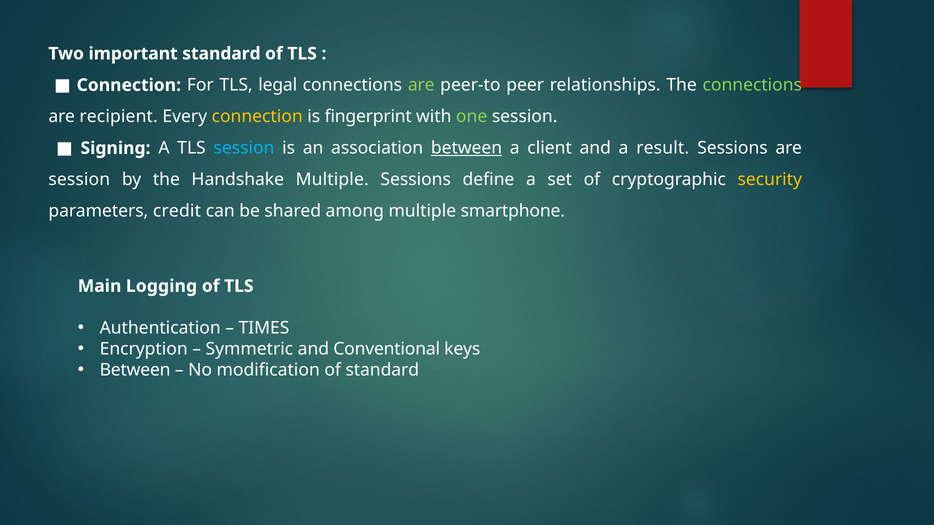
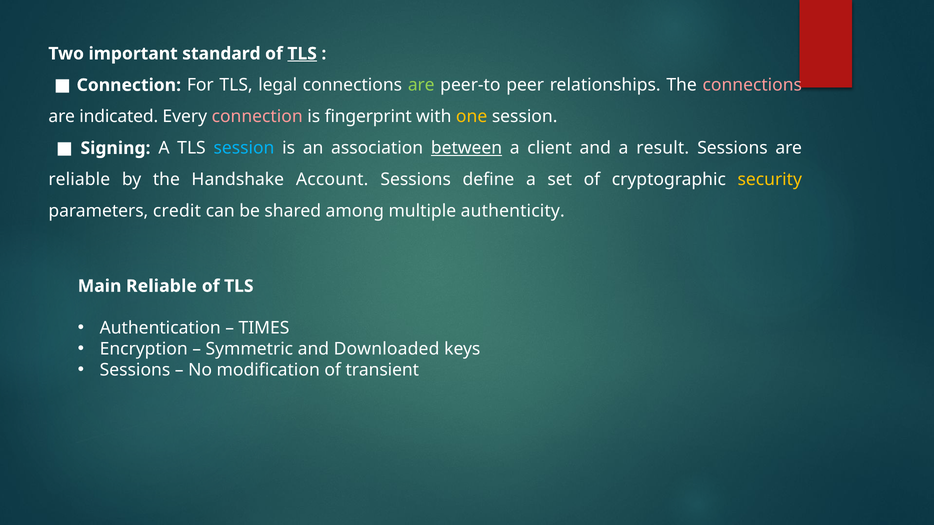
TLS underline: none -> present (302, 54)
connections colour: light green -> pink (752, 85)
recipient: recipient -> indicated (119, 117)
connection colour: yellow -> pink (257, 117)
one colour: light green -> yellow (472, 117)
session: session -> reliable (79, 180)
Handshake Multiple: Multiple -> Account (332, 180)
smartphone: smartphone -> authenticity (513, 211)
Main Logging: Logging -> Reliable (161, 286)
Conventional: Conventional -> Downloaded (387, 349)
Between: Between -> Sessions (135, 370)
of standard: standard -> transient (382, 370)
